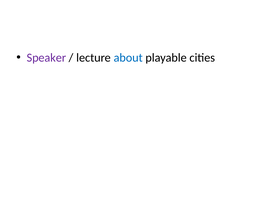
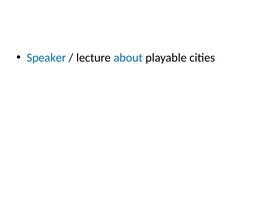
Speaker colour: purple -> blue (46, 57)
